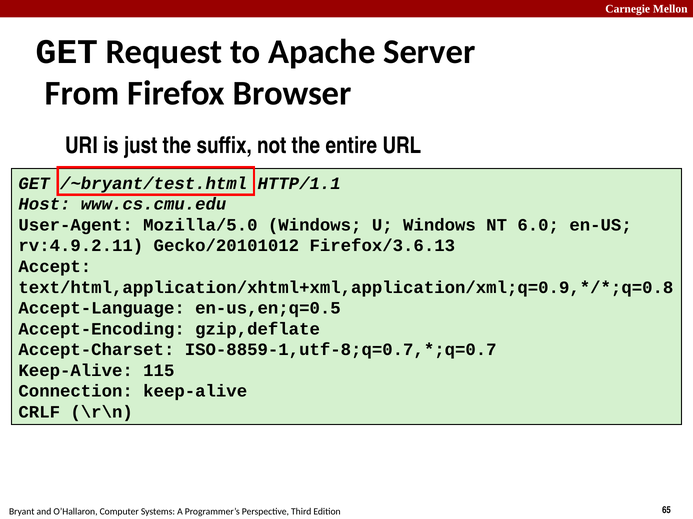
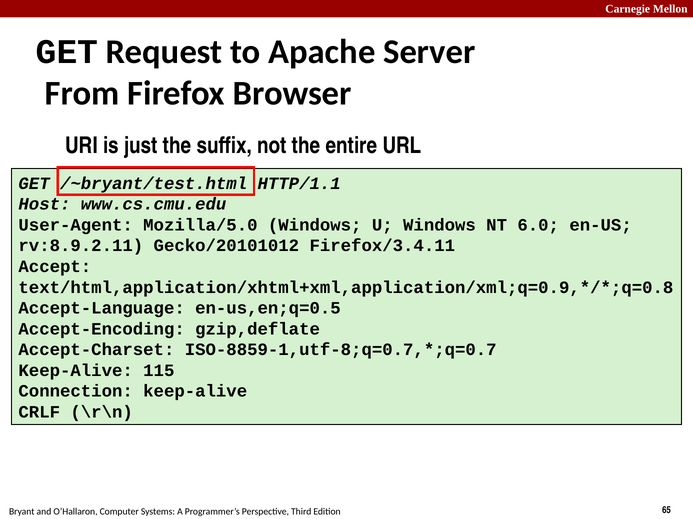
rv:4.9.2.11: rv:4.9.2.11 -> rv:8.9.2.11 (81, 246)
Firefox/3.6.13: Firefox/3.6.13 -> Firefox/3.4.11 (382, 246)
